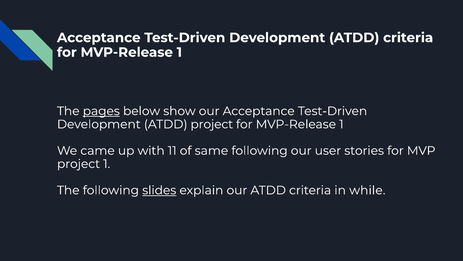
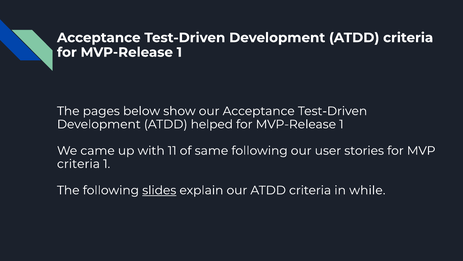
pages underline: present -> none (101, 111)
ATDD project: project -> helped (212, 124)
project: project -> criteria (78, 164)
